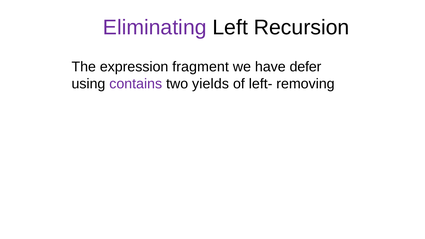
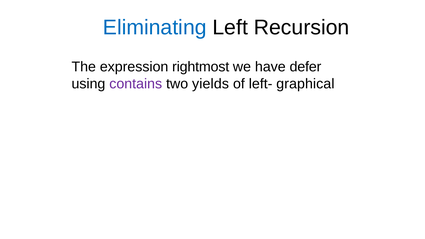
Eliminating colour: purple -> blue (155, 27)
fragment: fragment -> rightmost (201, 67)
removing: removing -> graphical (305, 84)
